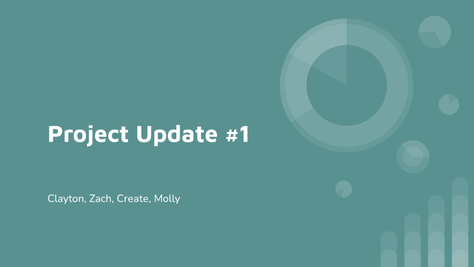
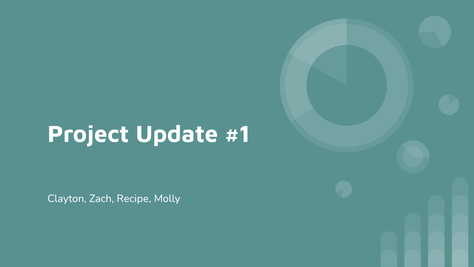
Create: Create -> Recipe (134, 198)
